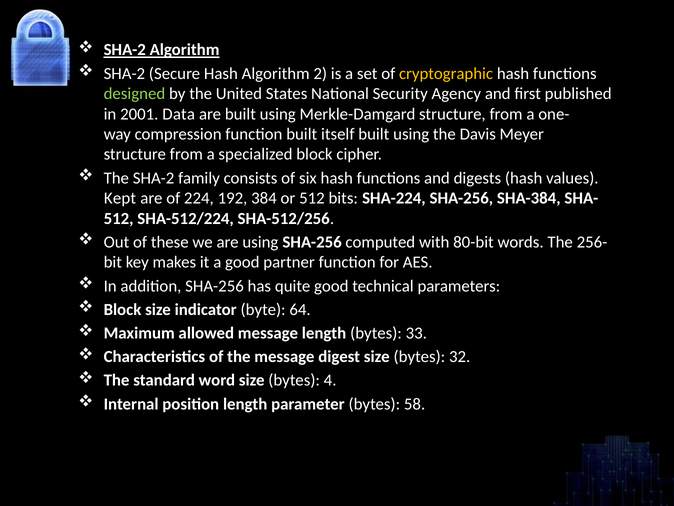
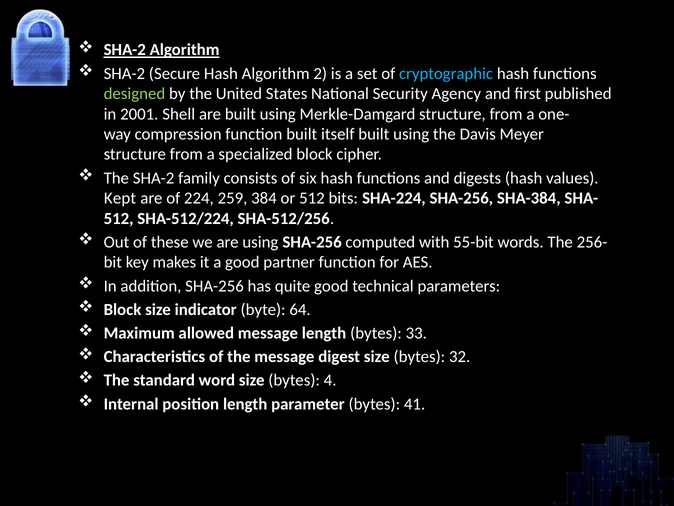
cryptographic colour: yellow -> light blue (446, 73)
Data: Data -> Shell (179, 114)
192: 192 -> 259 (233, 198)
80-bit: 80-bit -> 55-bit (473, 242)
58: 58 -> 41 (415, 404)
